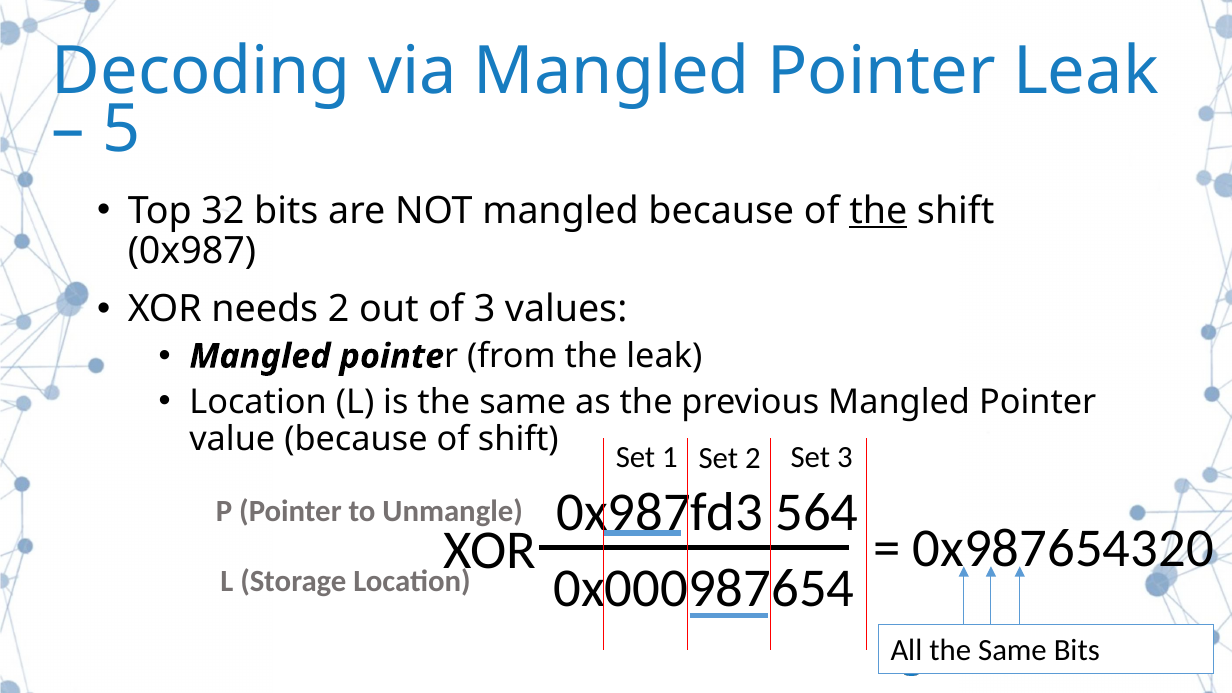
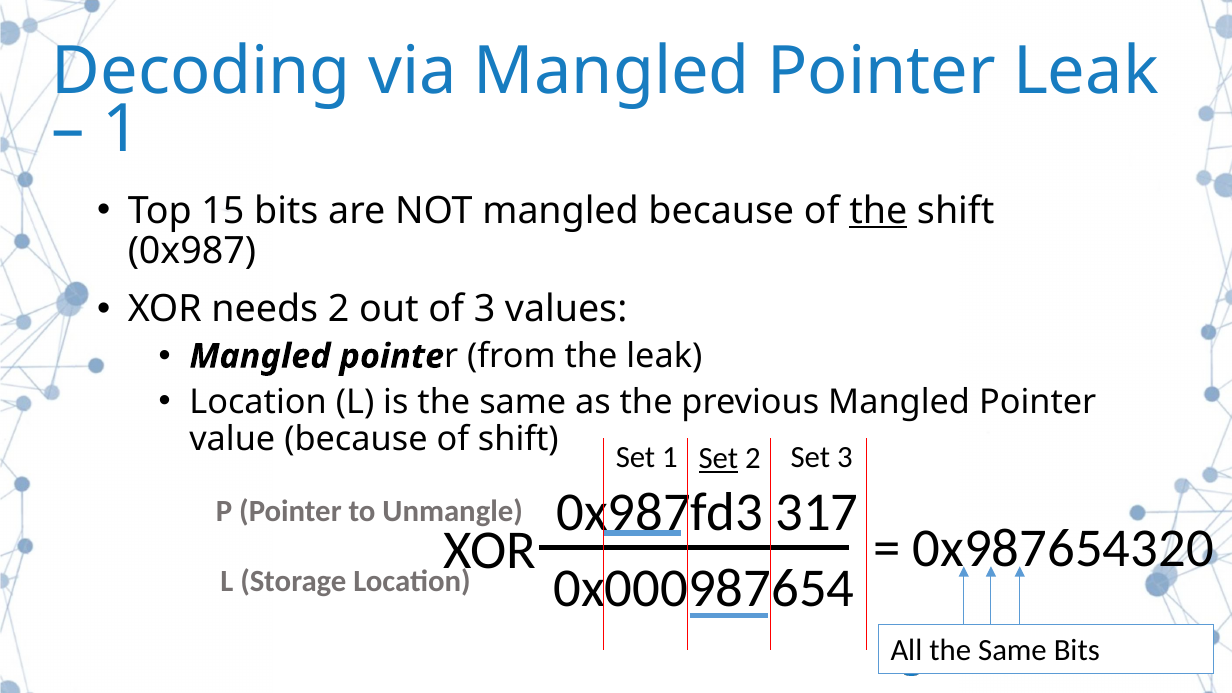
5: 5 -> 1 (122, 130)
32: 32 -> 15 (223, 211)
Set underline: none -> present (718, 458)
564: 564 -> 317 (817, 513)
